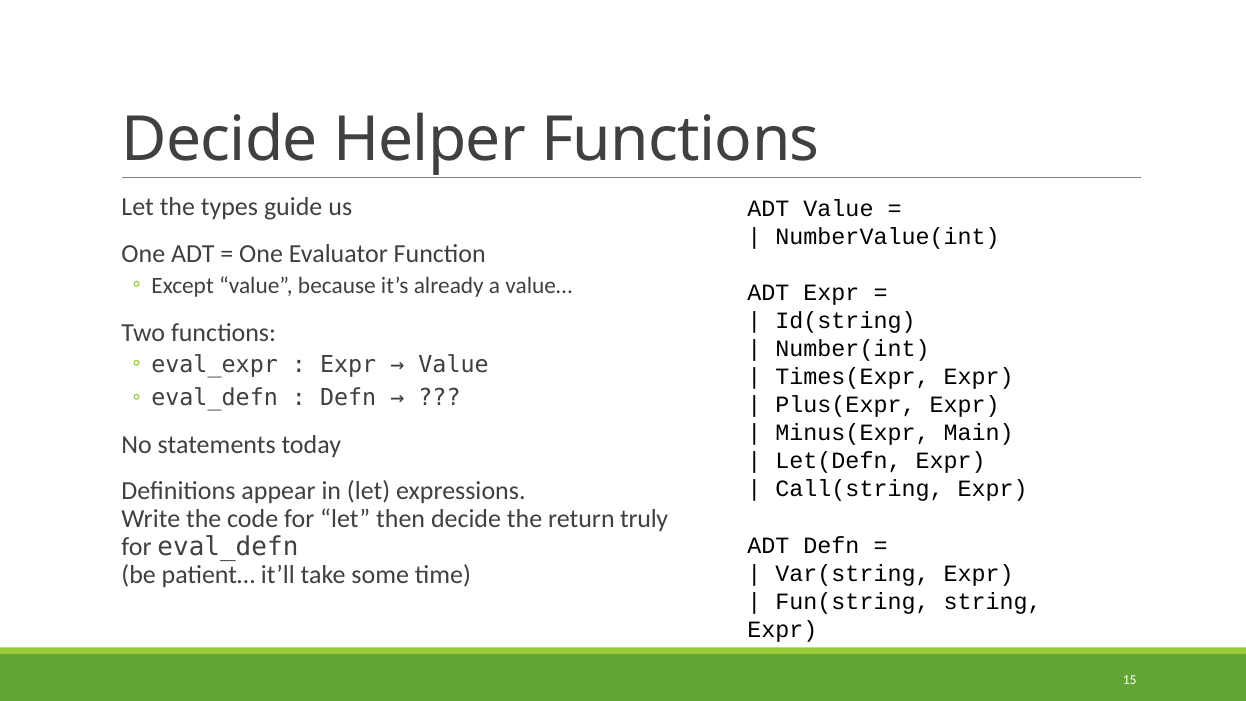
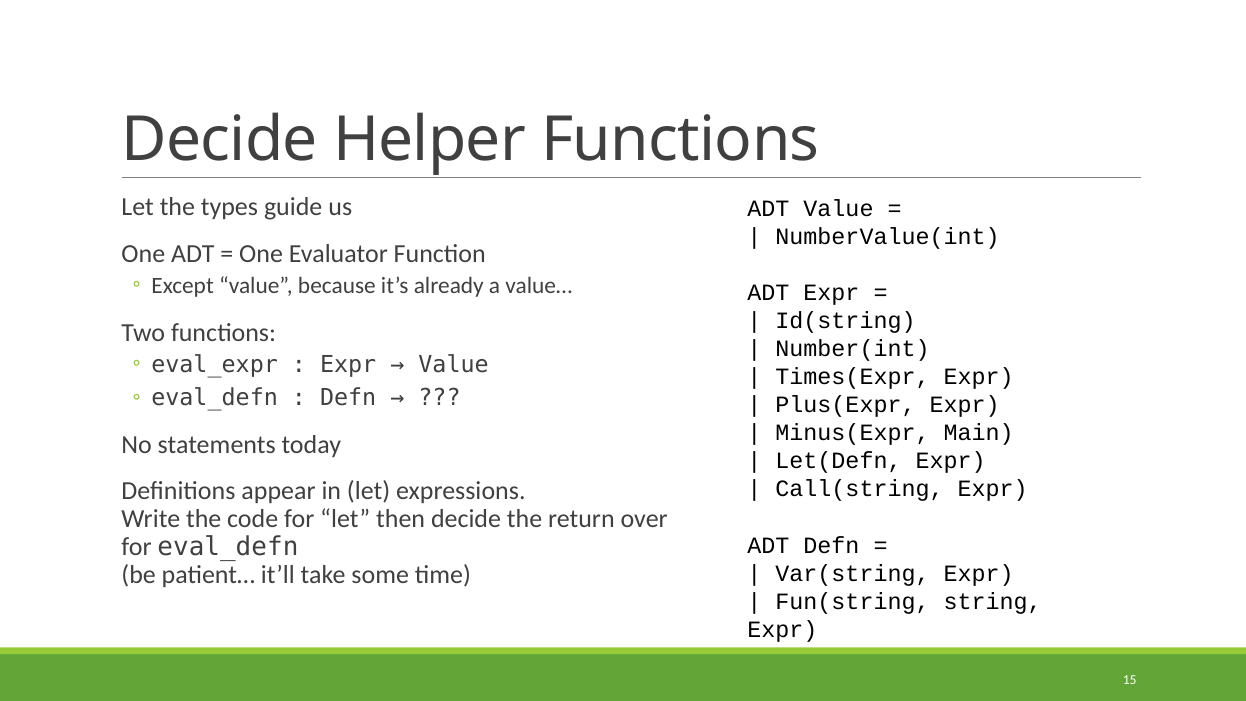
truly: truly -> over (644, 519)
